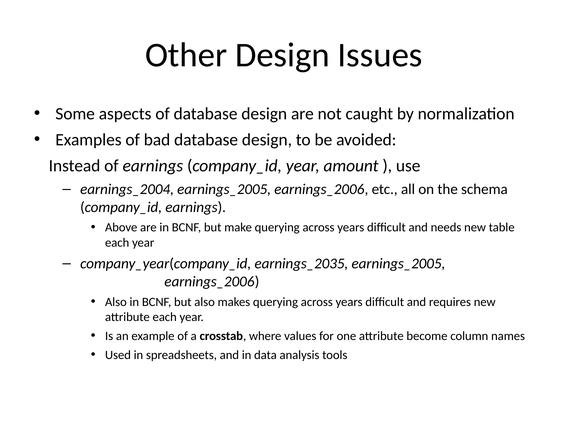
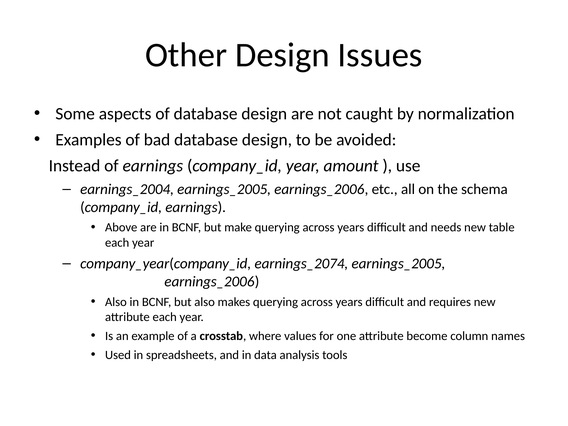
earnings_2035: earnings_2035 -> earnings_2074 (301, 264)
